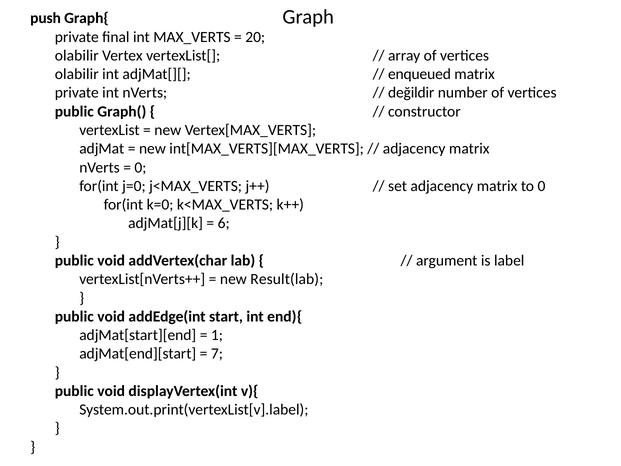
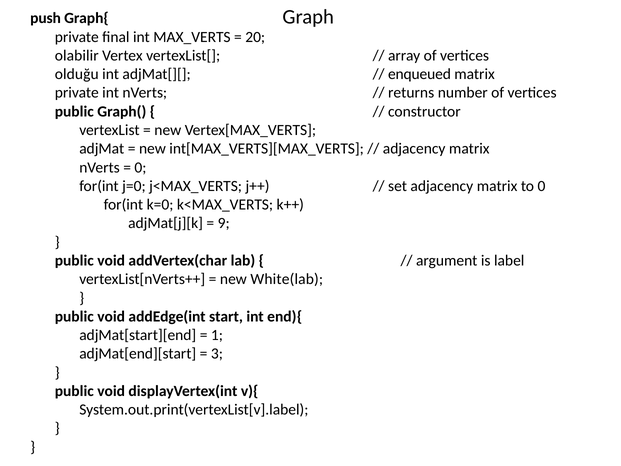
olabilir: olabilir -> olduğu (77, 74)
değildir: değildir -> returns (411, 93)
6: 6 -> 9 (224, 223)
Result(lab: Result(lab -> White(lab (287, 279)
7: 7 -> 3 (217, 354)
